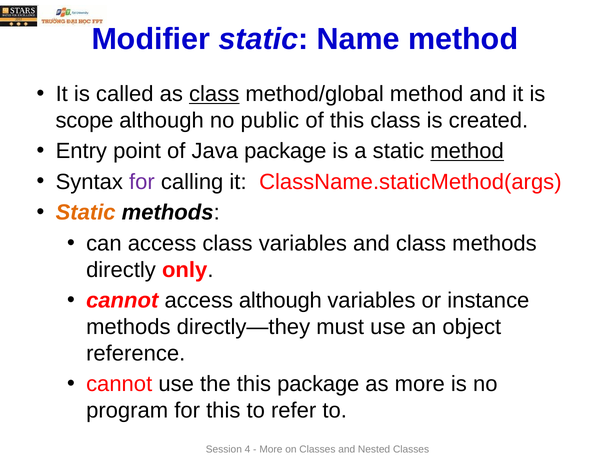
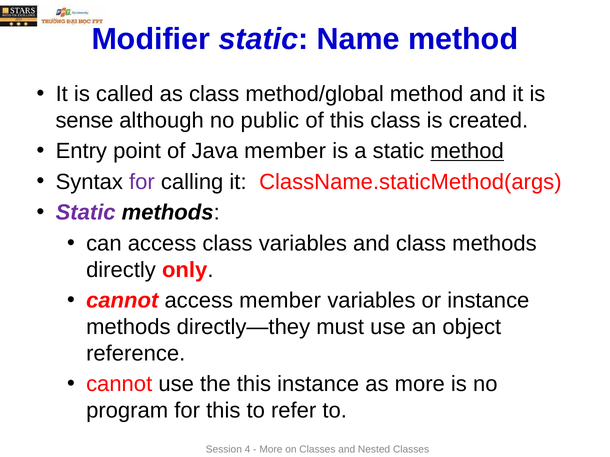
class underline: present -> none (214, 94)
scope: scope -> sense (85, 120)
Java package: package -> member (285, 151)
Static colour: orange -> purple (86, 213)
access although: although -> member (280, 301)
this package: package -> instance (318, 385)
